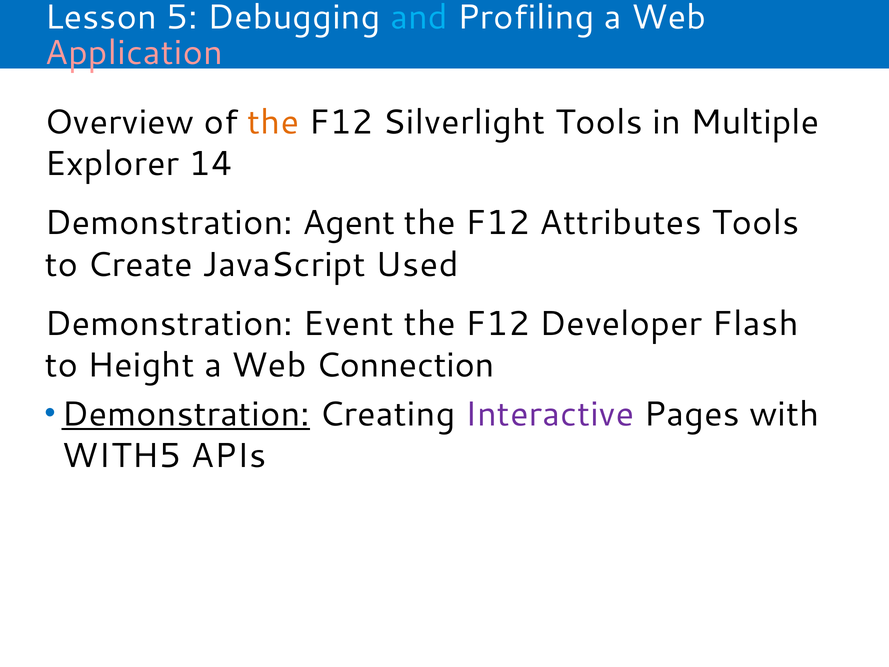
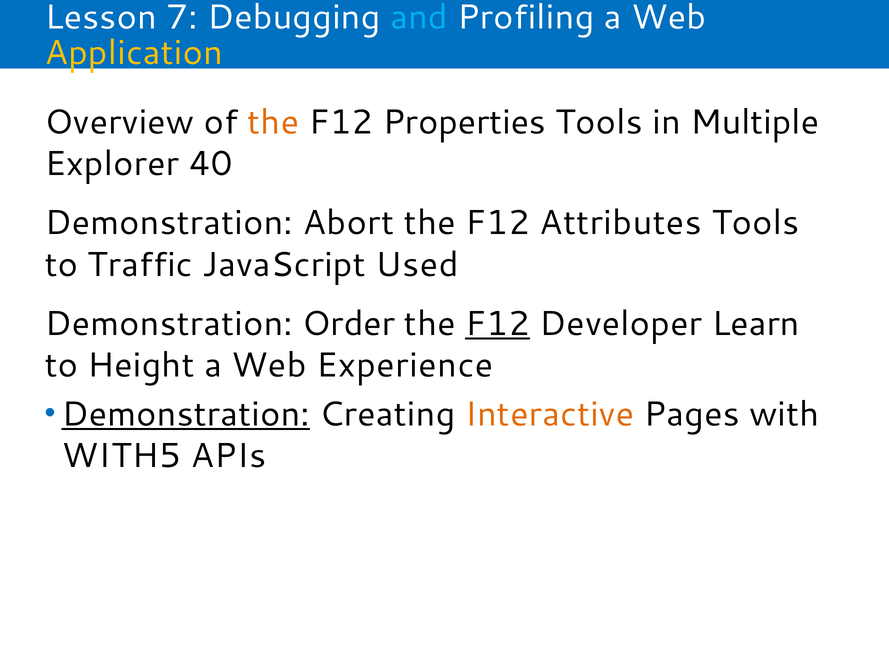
5: 5 -> 7 (182, 17)
Application colour: pink -> yellow (134, 53)
Silverlight: Silverlight -> Properties (464, 122)
14: 14 -> 40 (211, 164)
Agent: Agent -> Abort (348, 223)
Create: Create -> Traffic (140, 264)
Event: Event -> Order (349, 324)
F12 underline: none -> present (498, 324)
Flash: Flash -> Learn (756, 324)
Connection: Connection -> Experience (405, 365)
Interactive colour: purple -> orange (550, 414)
